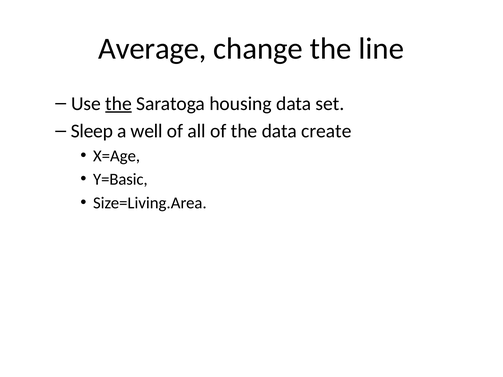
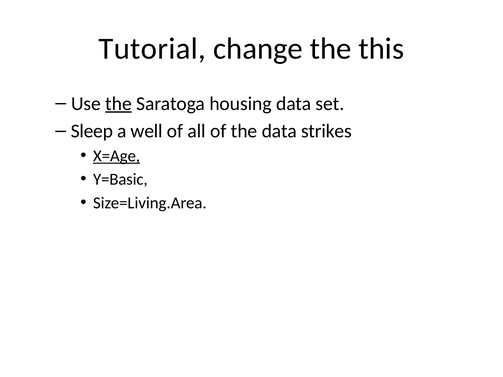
Average: Average -> Tutorial (152, 49)
line: line -> this (381, 49)
create: create -> strikes (326, 131)
X=Age underline: none -> present (117, 156)
